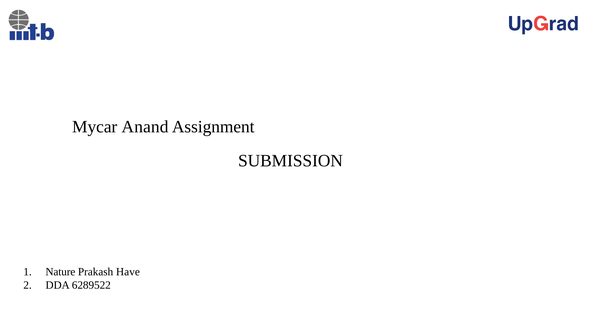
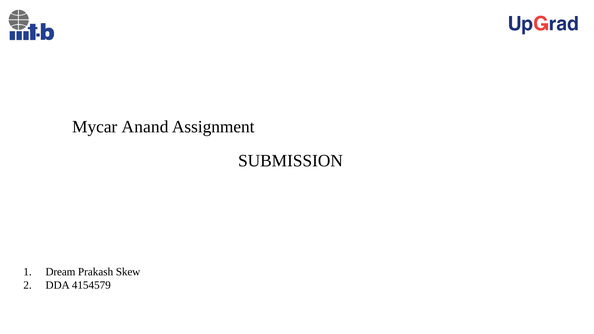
Nature: Nature -> Dream (60, 272)
Have: Have -> Skew (128, 272)
6289522: 6289522 -> 4154579 (91, 285)
